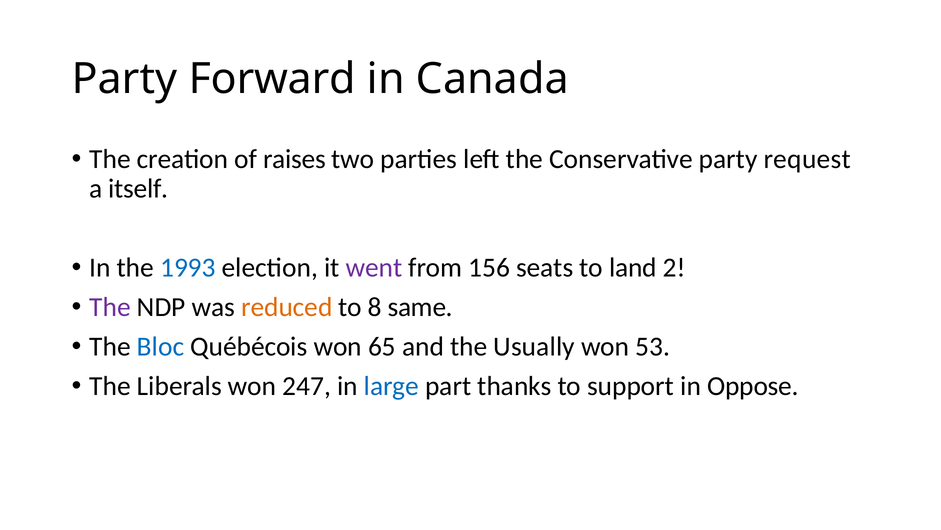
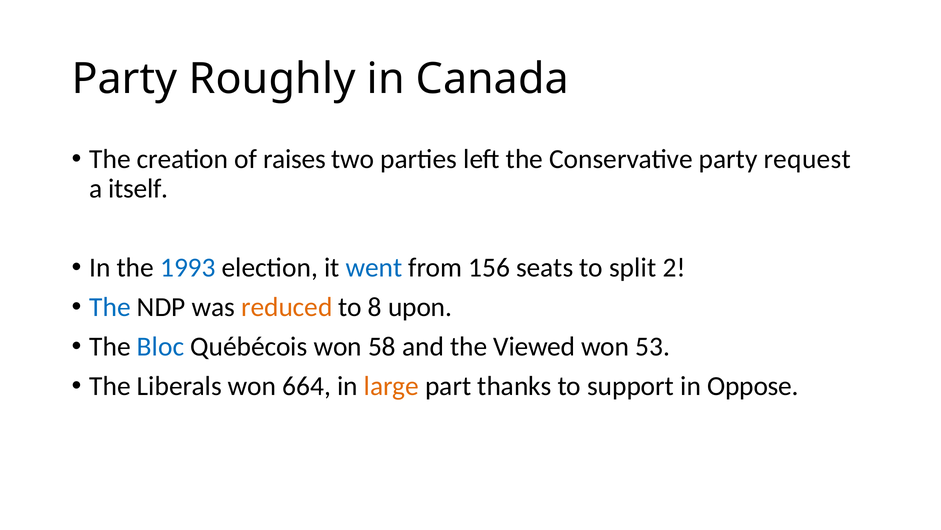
Forward: Forward -> Roughly (272, 79)
went colour: purple -> blue (374, 267)
land: land -> split (633, 267)
The colour: purple -> blue (110, 307)
same: same -> upon (420, 307)
65: 65 -> 58 (382, 346)
Usually: Usually -> Viewed (534, 346)
247: 247 -> 664 (307, 386)
large colour: blue -> orange (391, 386)
